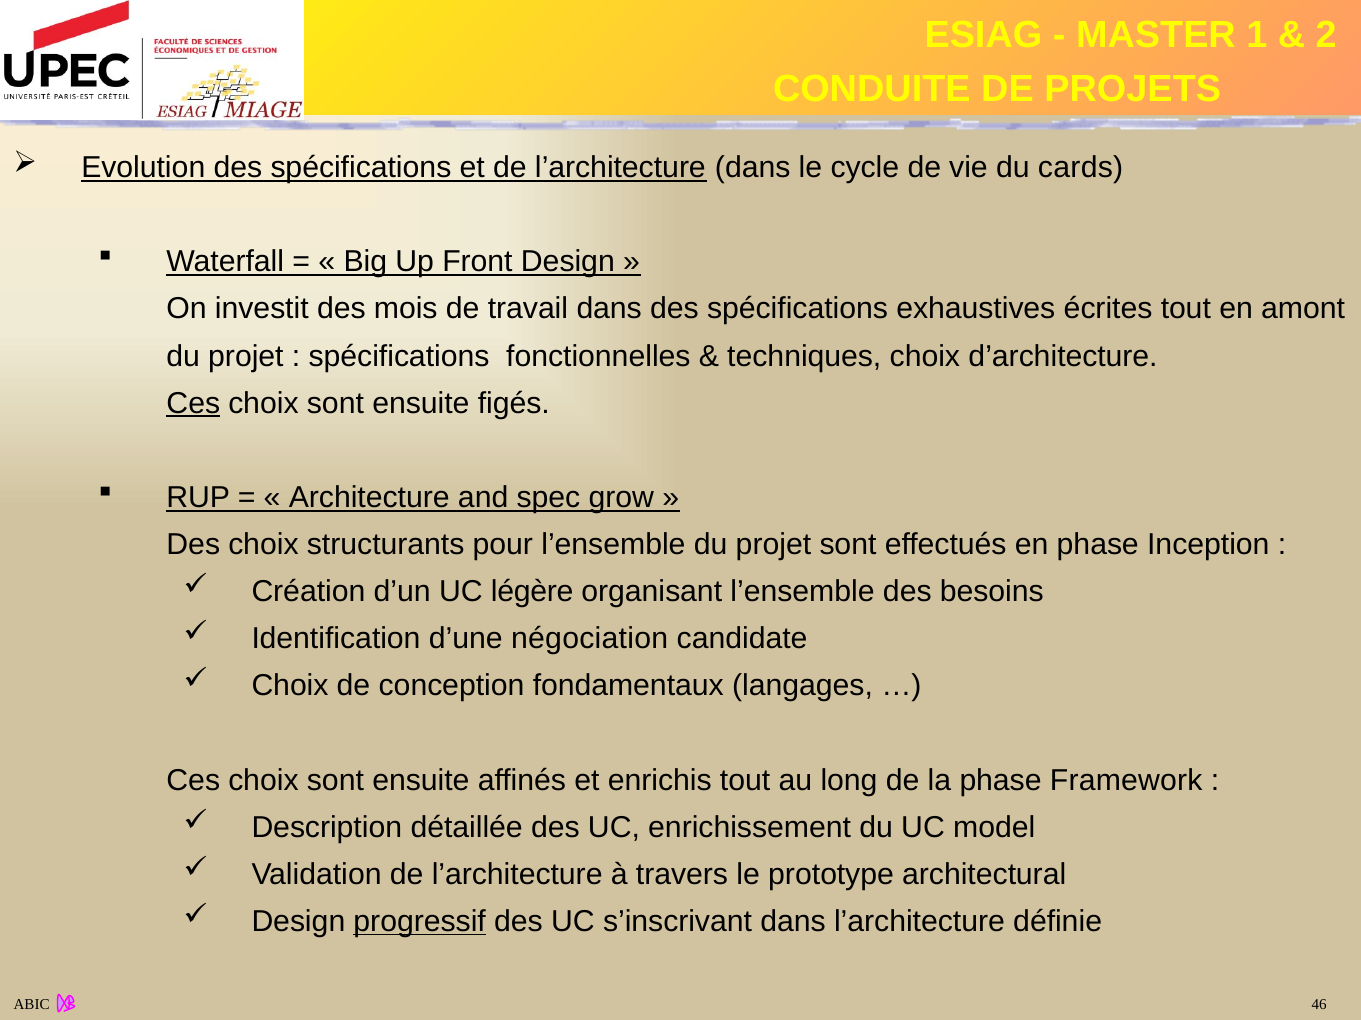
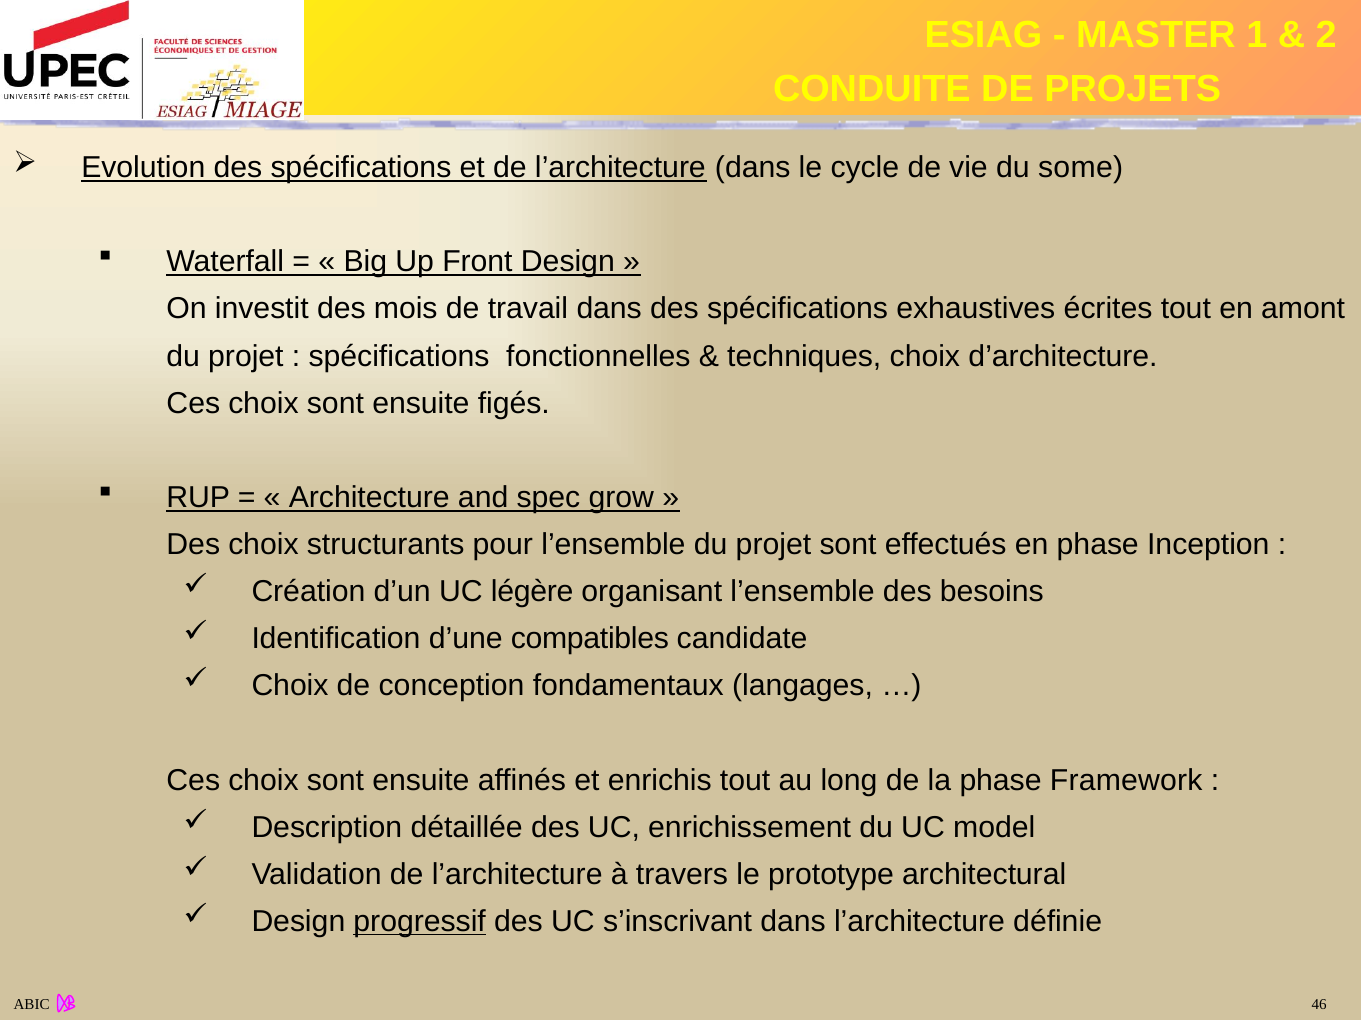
cards: cards -> some (1081, 168)
Ces underline: present -> none (193, 403)
négociation: négociation -> compatibles (590, 639)
